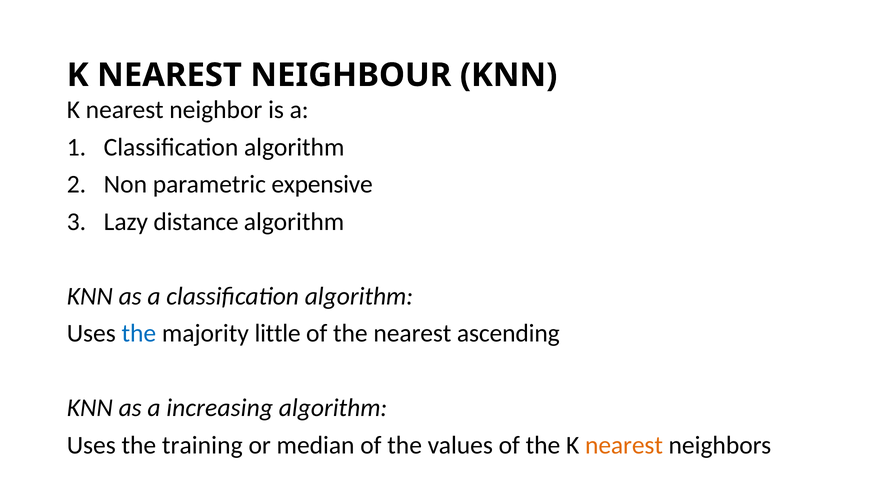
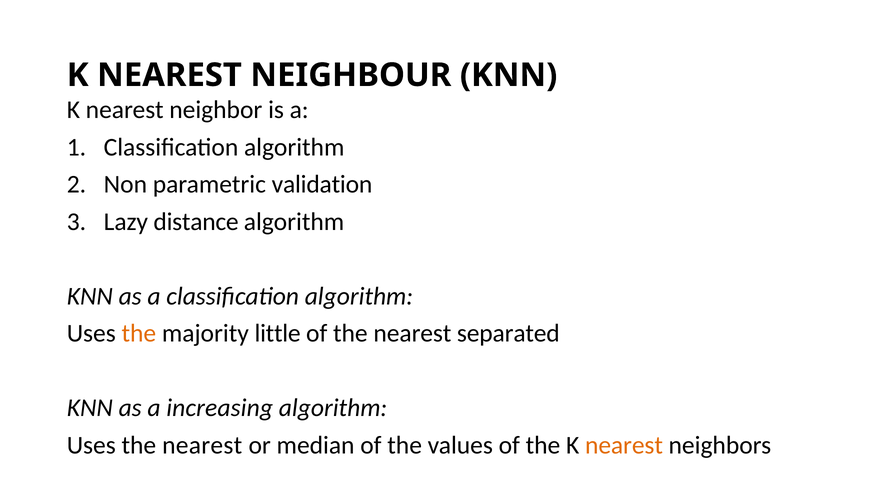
expensive: expensive -> validation (322, 184)
the colour: blue -> orange (139, 333)
ascending: ascending -> separated (508, 333)
Uses the training: training -> nearest (202, 445)
